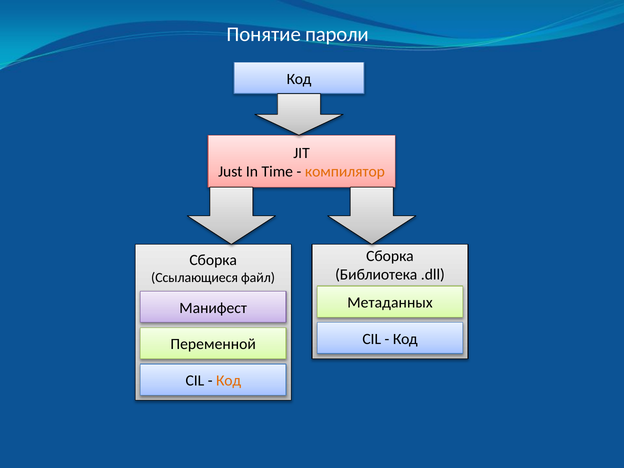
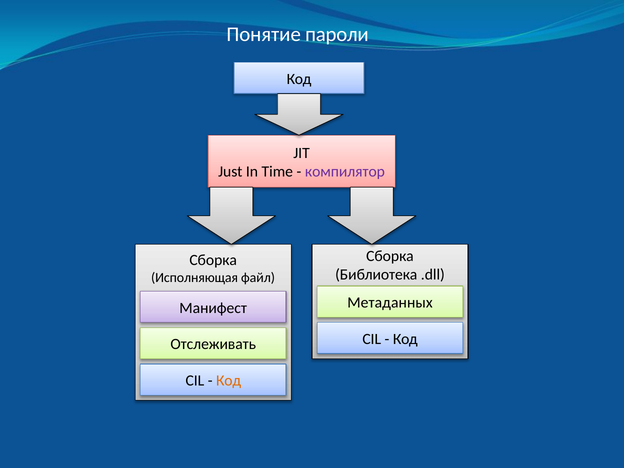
компилятор colour: orange -> purple (345, 172)
Ссылающиеся: Ссылающиеся -> Исполняющая (195, 278)
Переменной: Переменной -> Отслеживать (213, 344)
